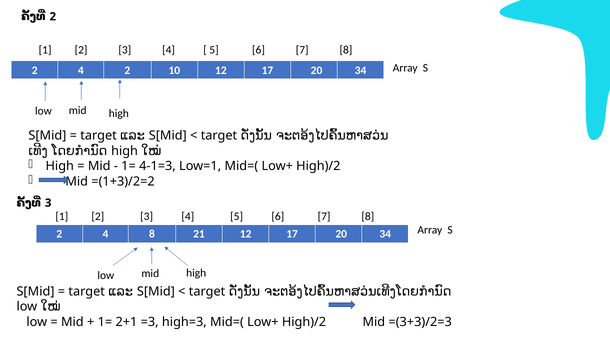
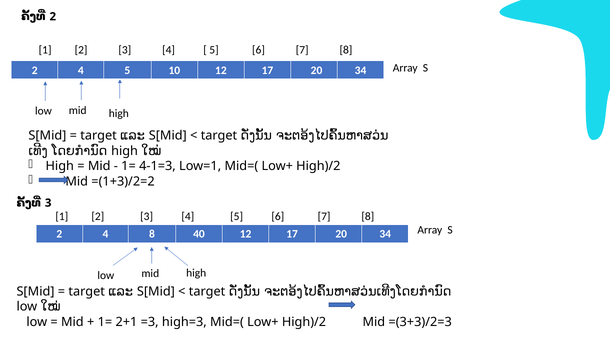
2 4 2: 2 -> 5 (127, 70)
21: 21 -> 40 (199, 234)
